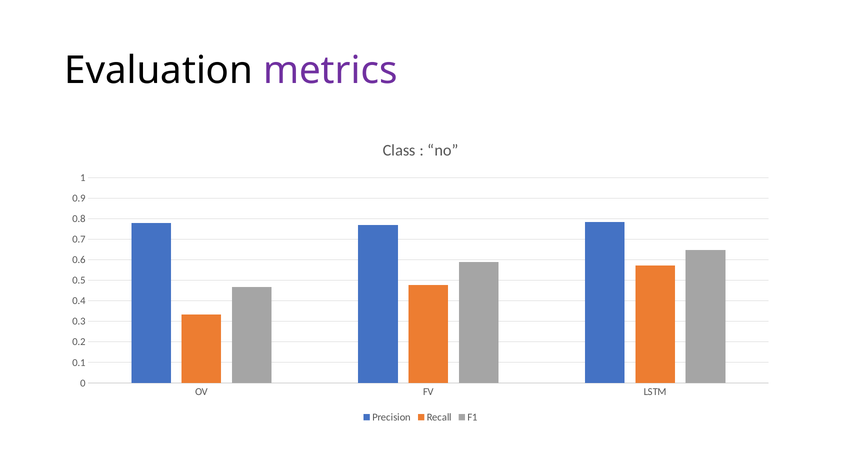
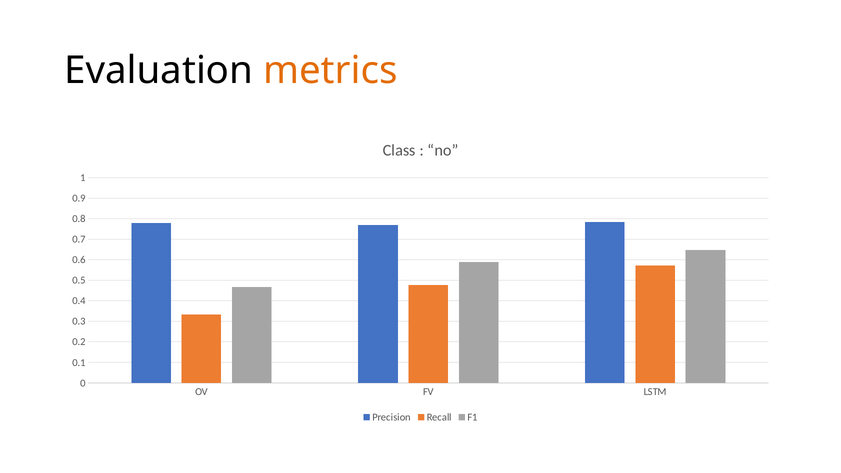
metrics colour: purple -> orange (330, 71)
